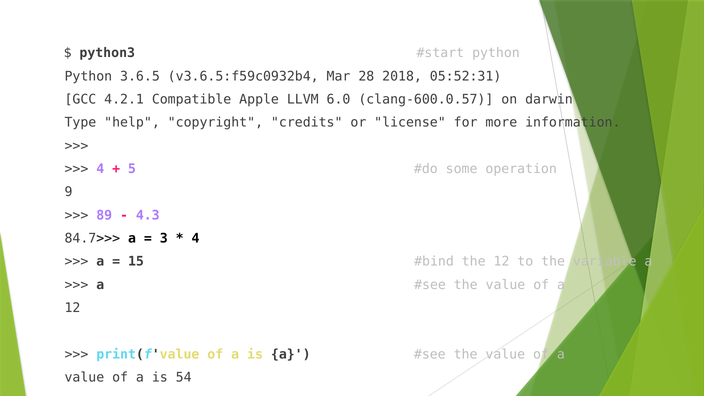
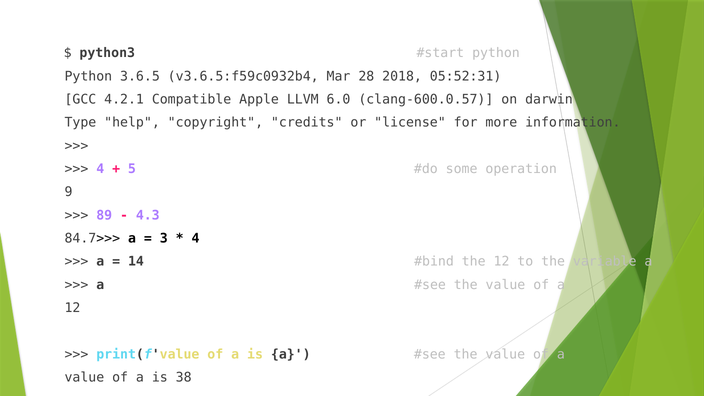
15: 15 -> 14 (136, 262)
54: 54 -> 38 (184, 377)
